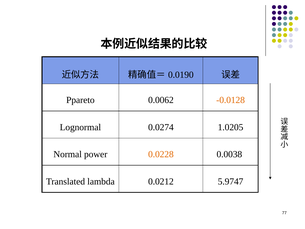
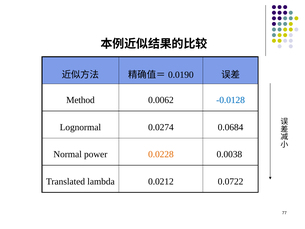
Ppareto: Ppareto -> Method (80, 100)
-0.0128 colour: orange -> blue (231, 100)
1.0205: 1.0205 -> 0.0684 (231, 127)
5.9747: 5.9747 -> 0.0722 (231, 181)
